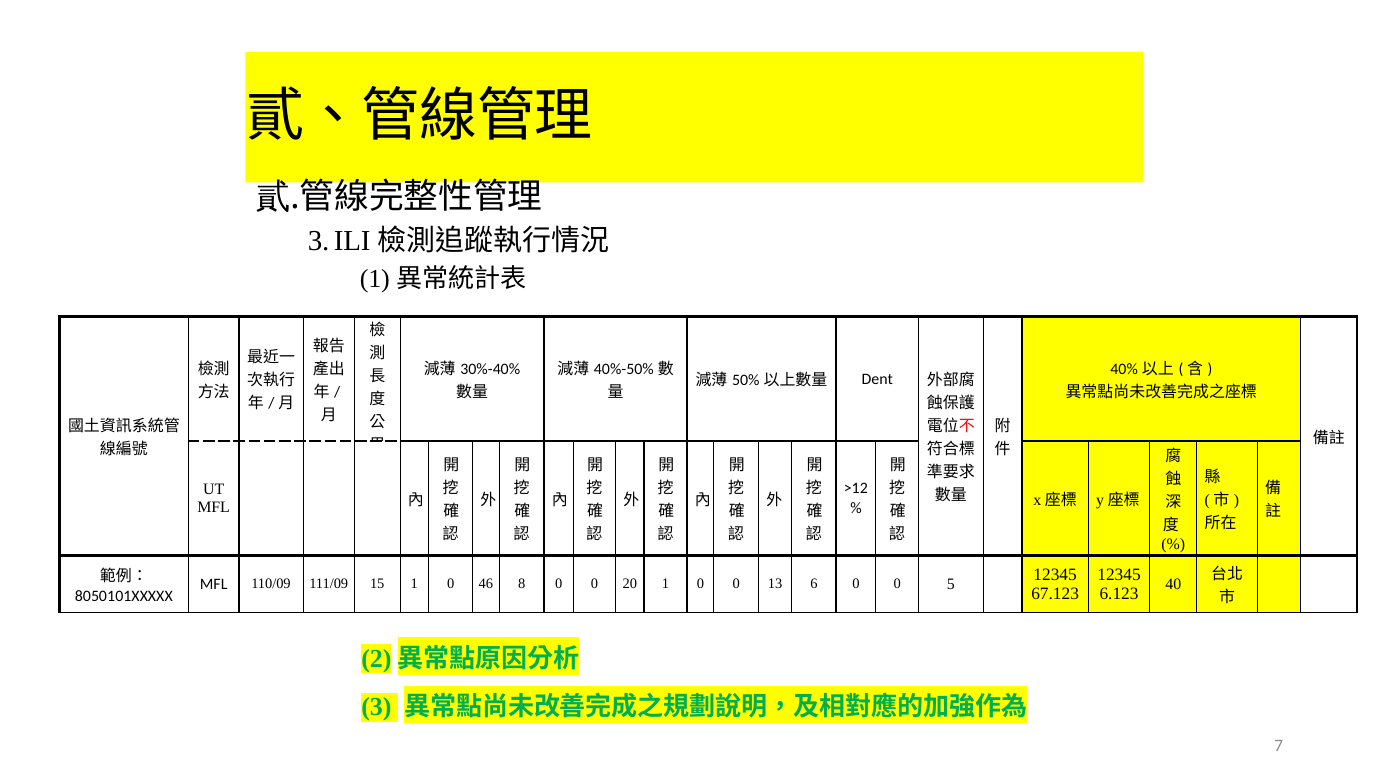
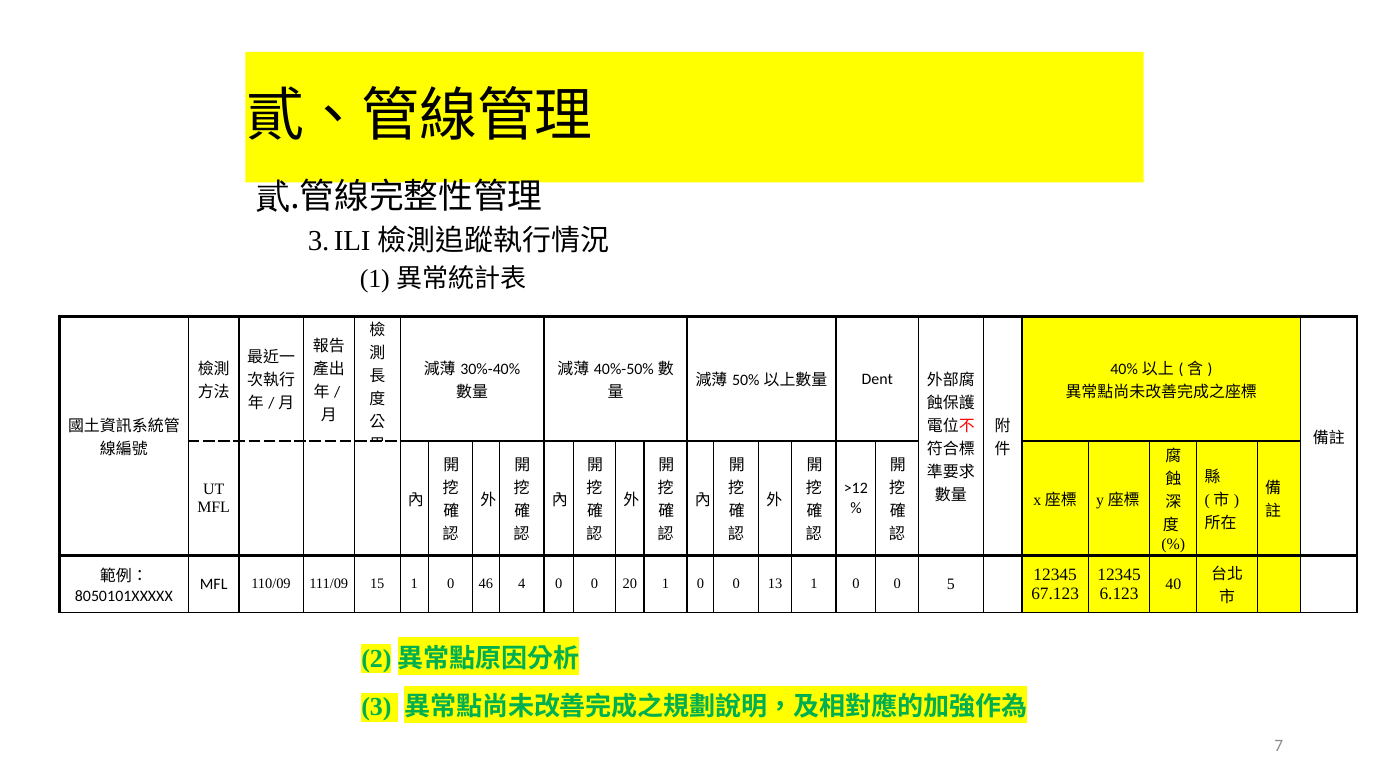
8: 8 -> 4 (522, 584)
13 6: 6 -> 1 (814, 584)
